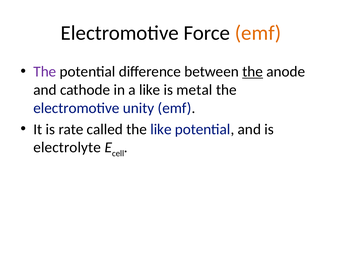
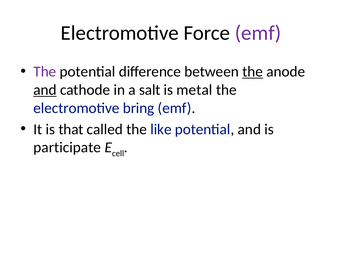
emf colour: orange -> purple (258, 33)
and underline: none -> present (45, 90)
a like: like -> salt (150, 90)
unity: unity -> bring (139, 108)
rate: rate -> that (71, 130)
electrolyte: electrolyte -> participate (67, 148)
